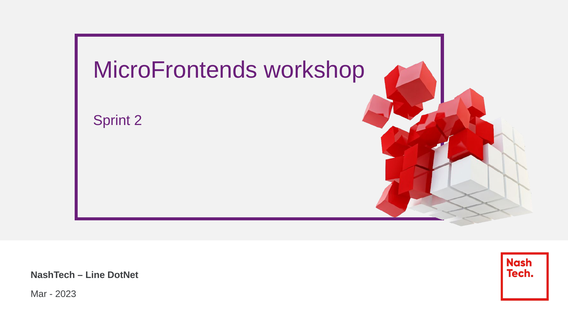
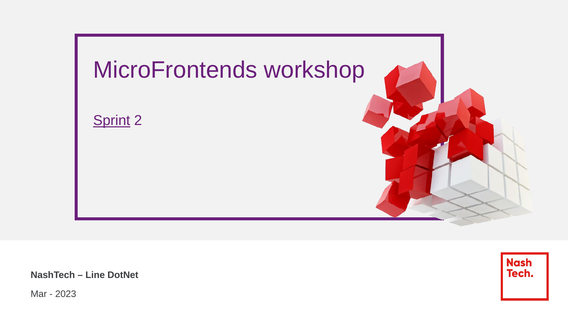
Sprint underline: none -> present (112, 120)
